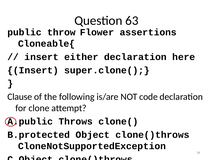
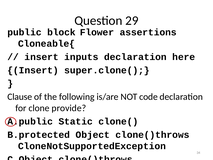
63: 63 -> 29 (132, 21)
throw: throw -> block (61, 32)
either: either -> inputs (81, 57)
attempt: attempt -> provide (69, 108)
Throws: Throws -> Static (76, 121)
